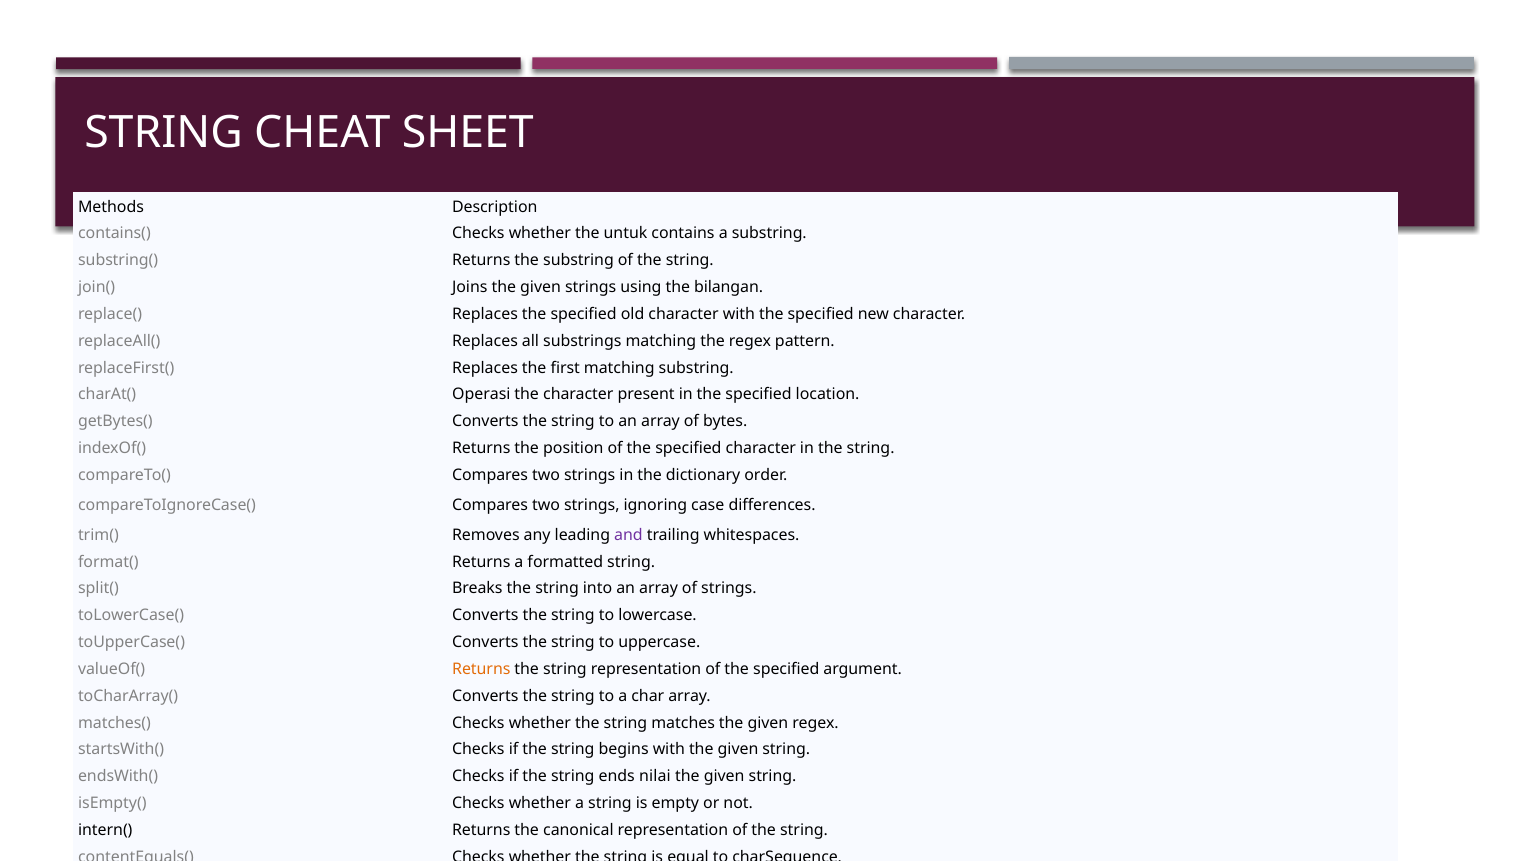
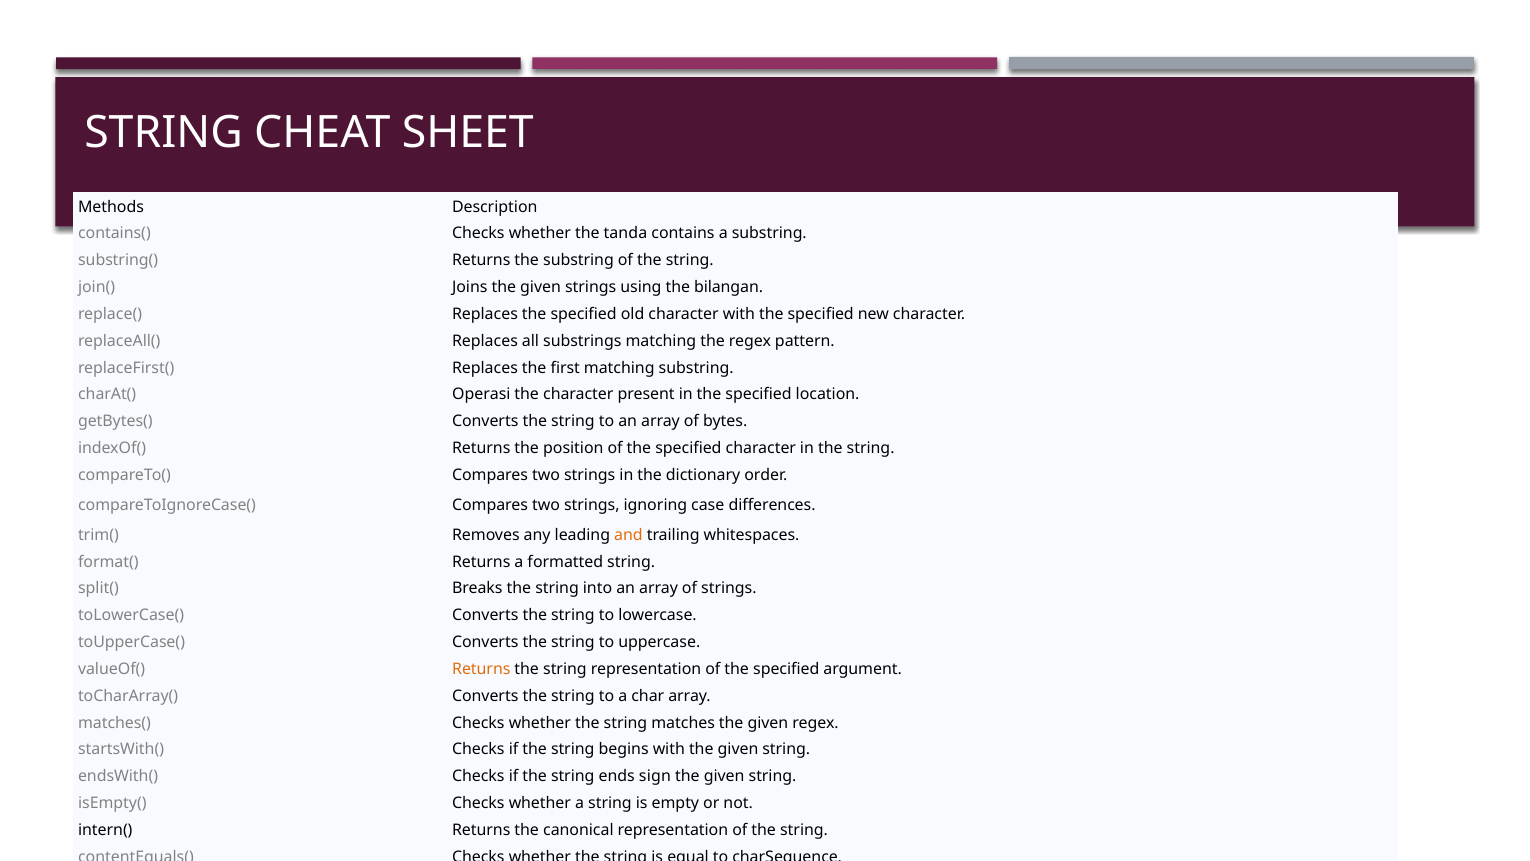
untuk: untuk -> tanda (625, 234)
and colour: purple -> orange (628, 535)
nilai: nilai -> sign (655, 776)
